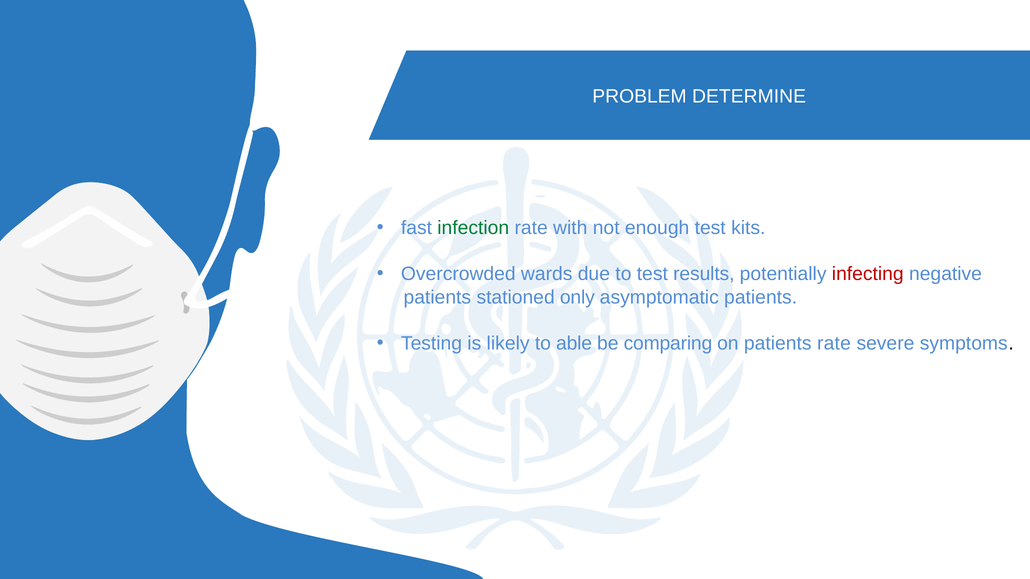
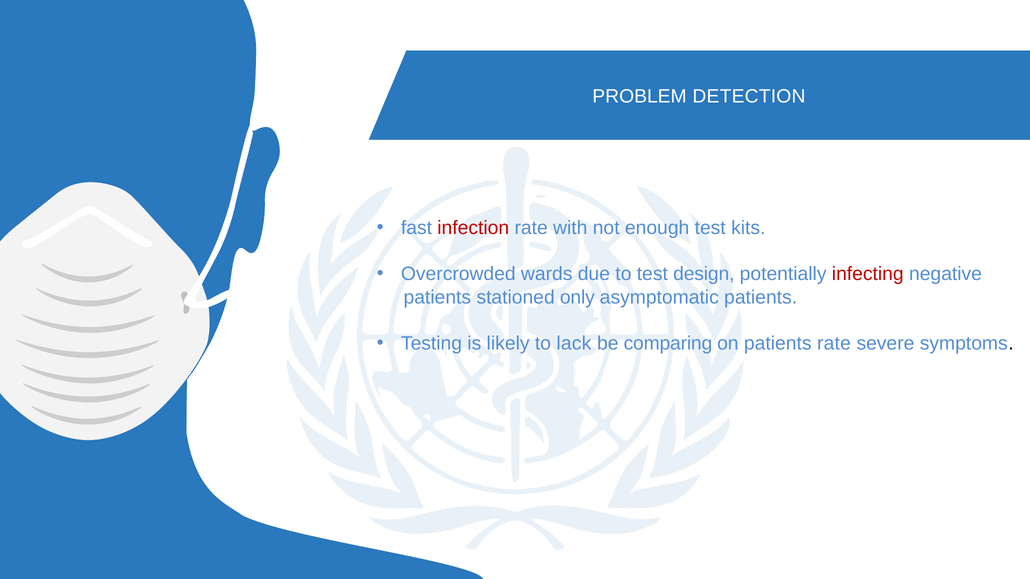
DETERMINE: DETERMINE -> DETECTION (749, 97)
infection colour: green -> red (473, 228)
results: results -> design (704, 274)
able: able -> lack (574, 344)
